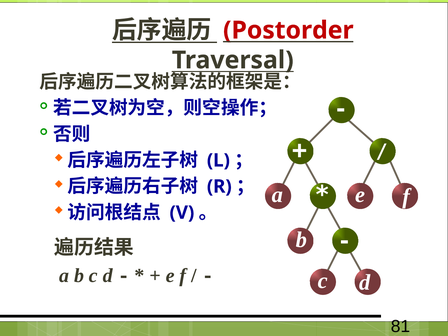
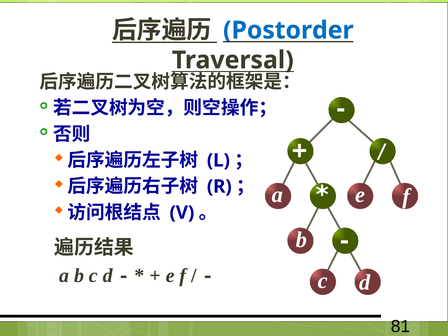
Postorder colour: red -> blue (288, 30)
